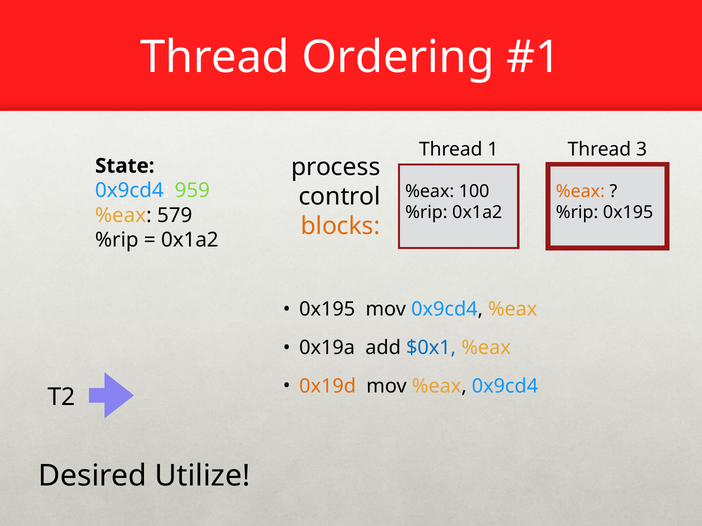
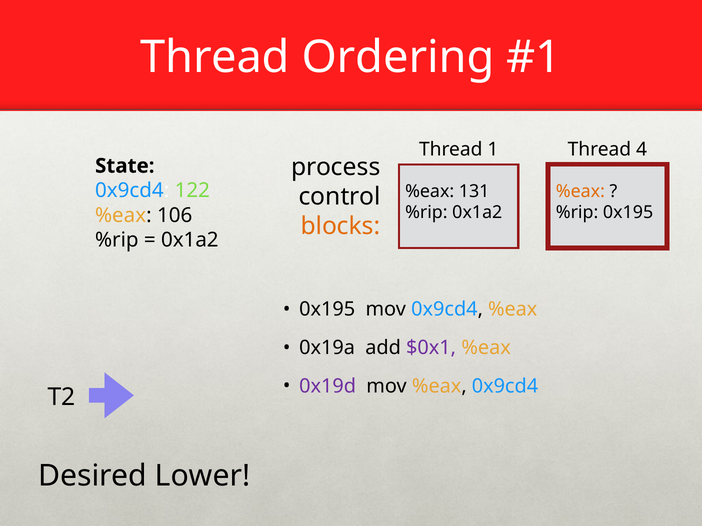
3: 3 -> 4 (642, 150)
959: 959 -> 122 (192, 191)
100: 100 -> 131 (474, 191)
579: 579 -> 106 (175, 215)
$0x1 colour: blue -> purple (431, 348)
0x19d colour: orange -> purple (328, 387)
Utilize: Utilize -> Lower (202, 476)
